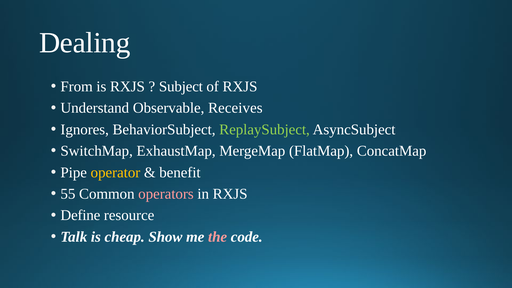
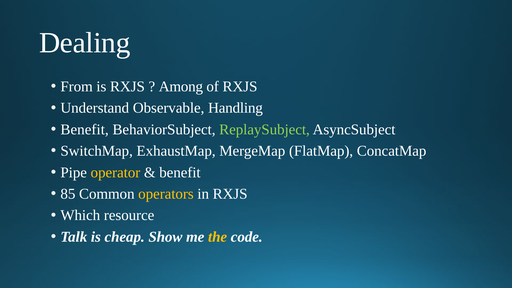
Subject: Subject -> Among (181, 87)
Receives: Receives -> Handling (235, 108)
Ignores: Ignores -> Benefit (85, 130)
55: 55 -> 85 (68, 194)
operators colour: pink -> yellow (166, 194)
Define: Define -> Which (80, 215)
the colour: pink -> yellow (218, 237)
